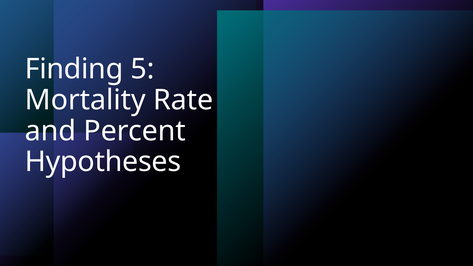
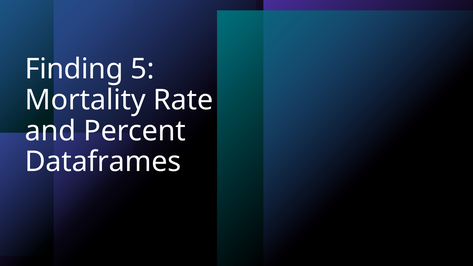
Hypotheses: Hypotheses -> Dataframes (103, 162)
